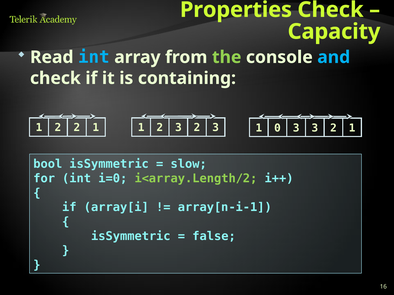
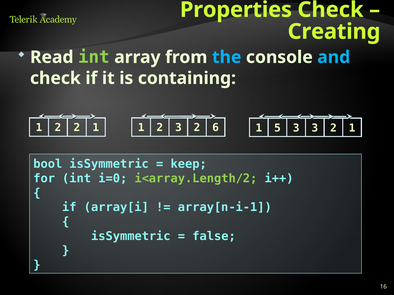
Capacity: Capacity -> Creating (334, 32)
int colour: light blue -> light green (94, 57)
the colour: light green -> light blue (227, 57)
3 2 3: 3 -> 6 (216, 128)
0: 0 -> 5 (277, 128)
slow: slow -> keep (189, 164)
